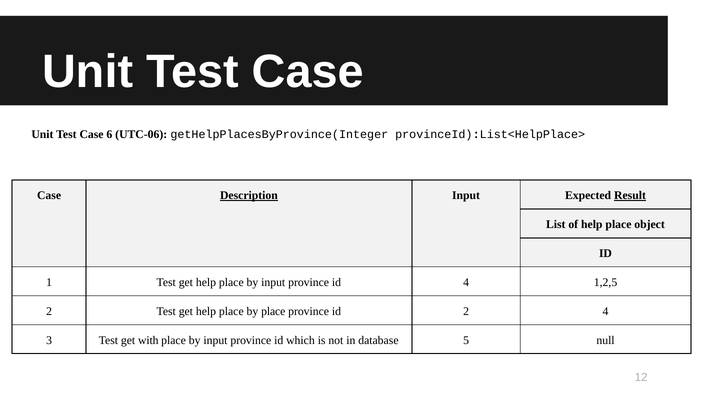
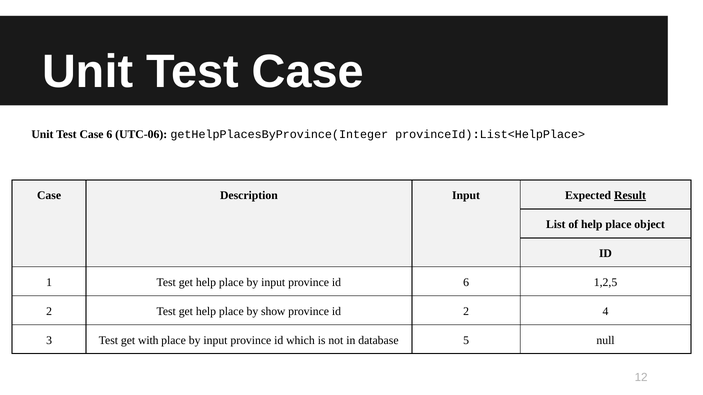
Description underline: present -> none (249, 196)
id 4: 4 -> 6 (466, 283)
by place: place -> show (273, 312)
